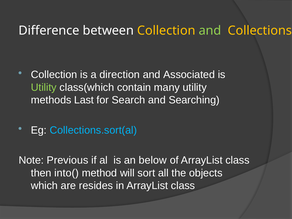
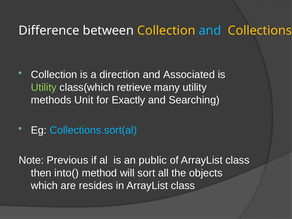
and colour: light green -> light blue (210, 31)
contain: contain -> retrieve (134, 87)
Last: Last -> Unit (84, 100)
Search: Search -> Exactly (129, 100)
below: below -> public (153, 160)
